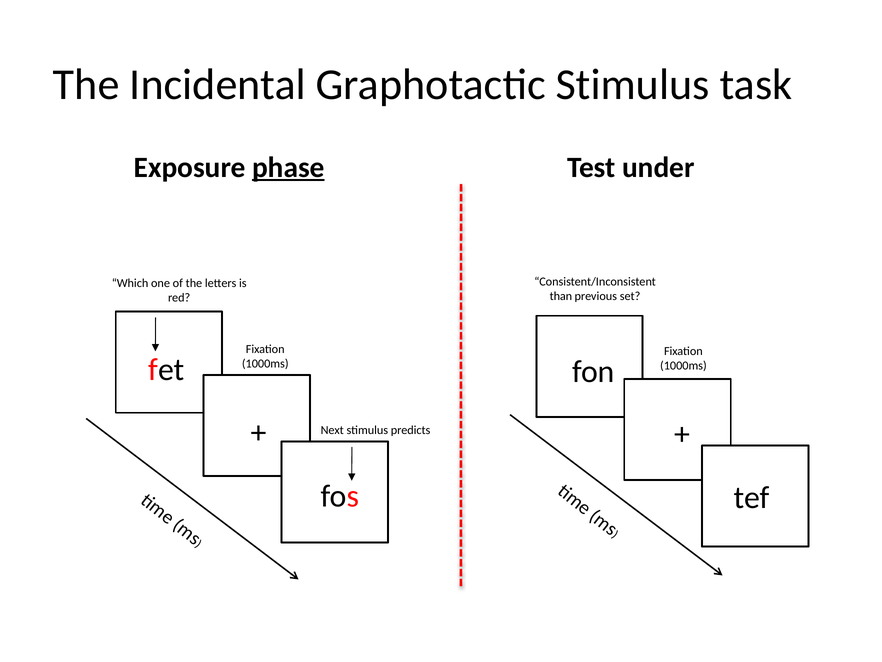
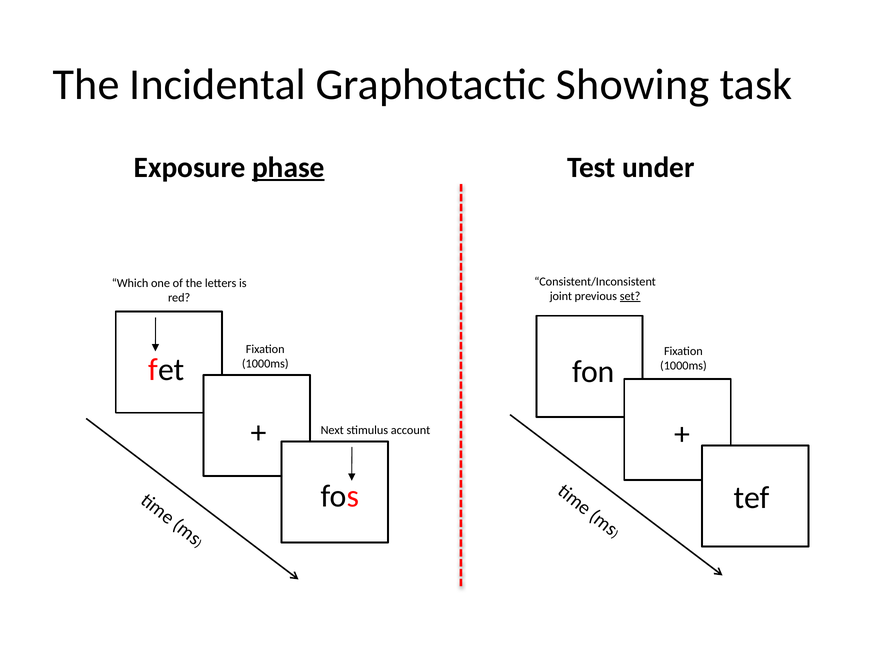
Graphotactic Stimulus: Stimulus -> Showing (633, 85)
than: than -> joint (561, 296)
set underline: none -> present (630, 296)
predicts: predicts -> account (411, 430)
